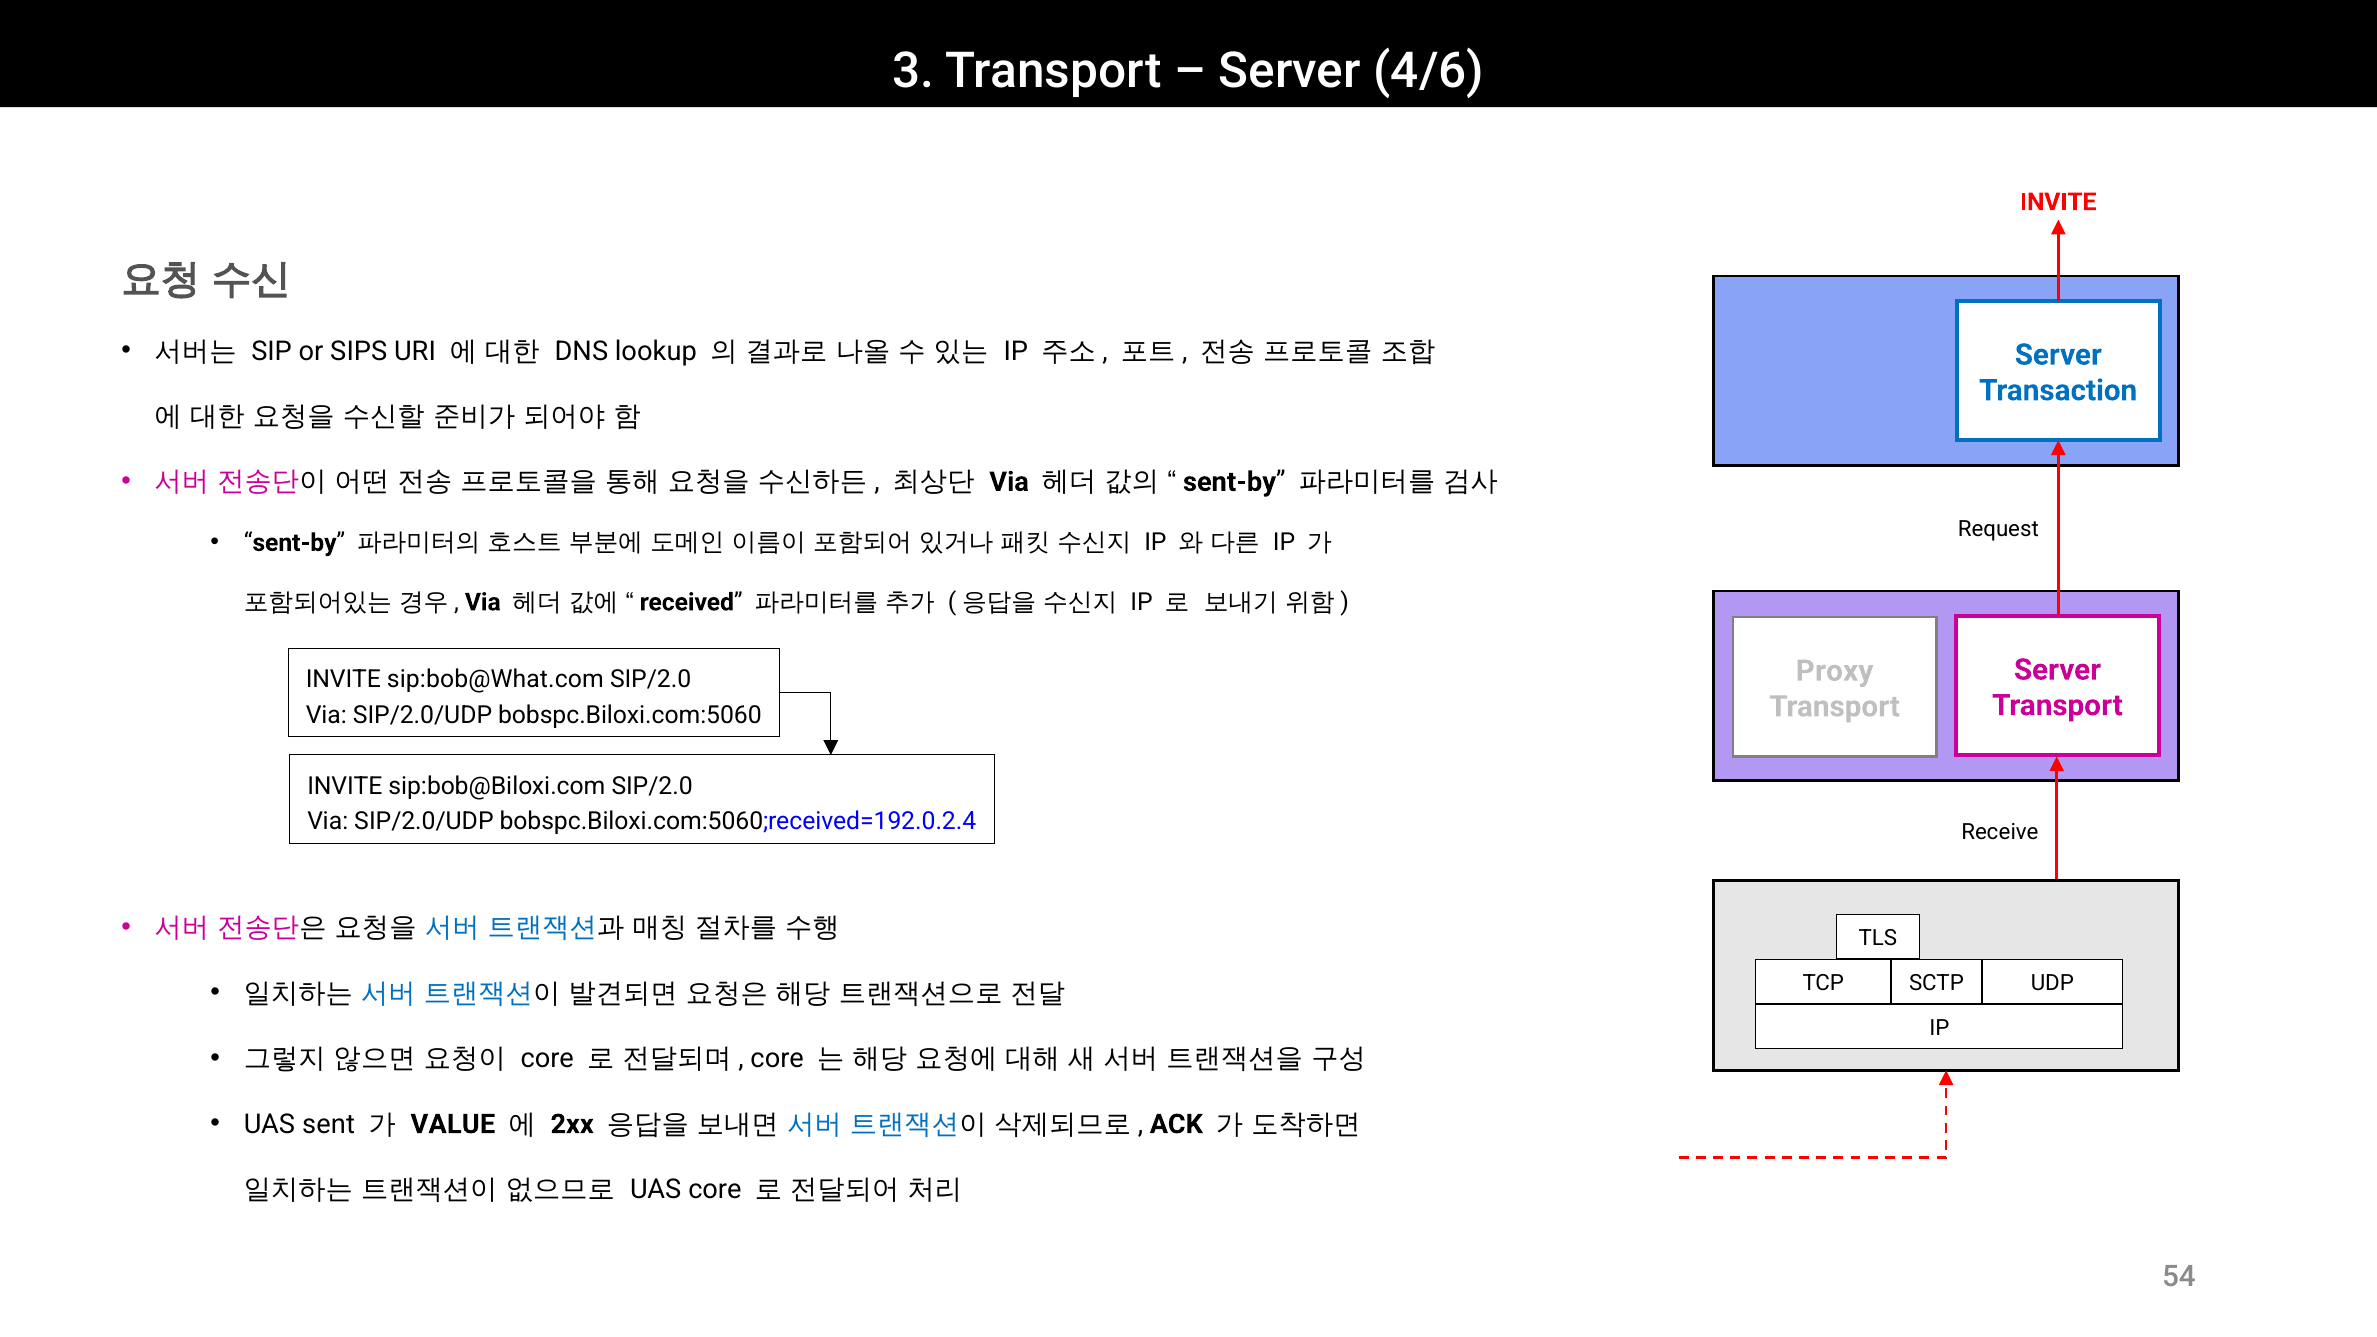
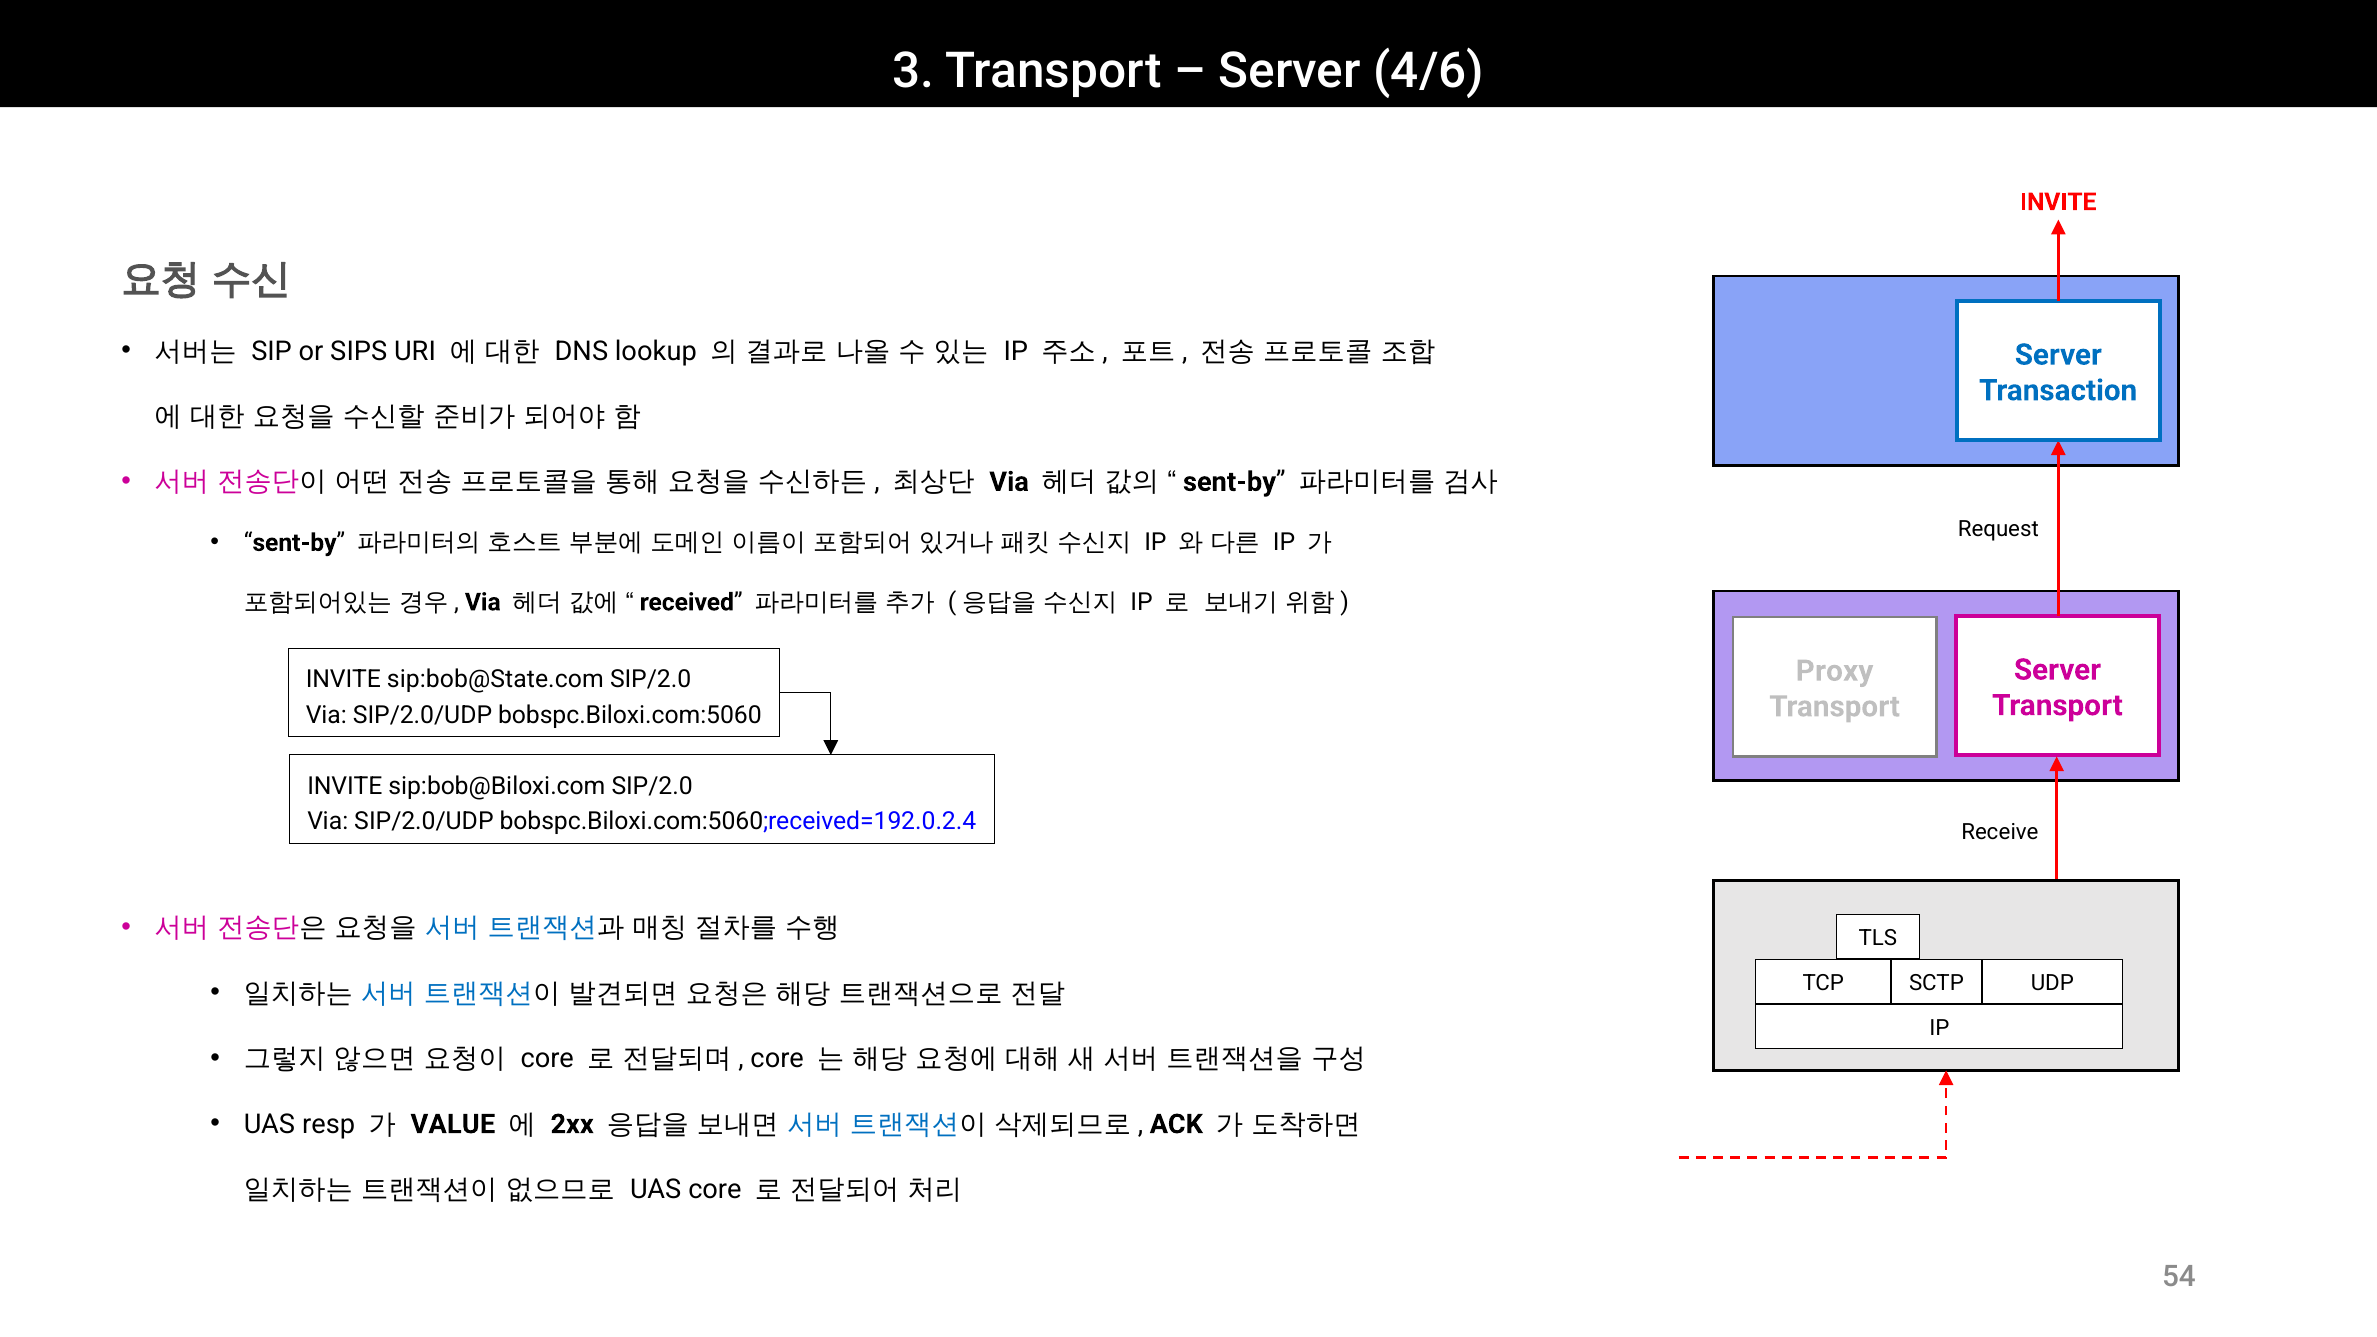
sip:bob@What.com: sip:bob@What.com -> sip:bob@State.com (495, 679)
sent: sent -> resp (329, 1124)
